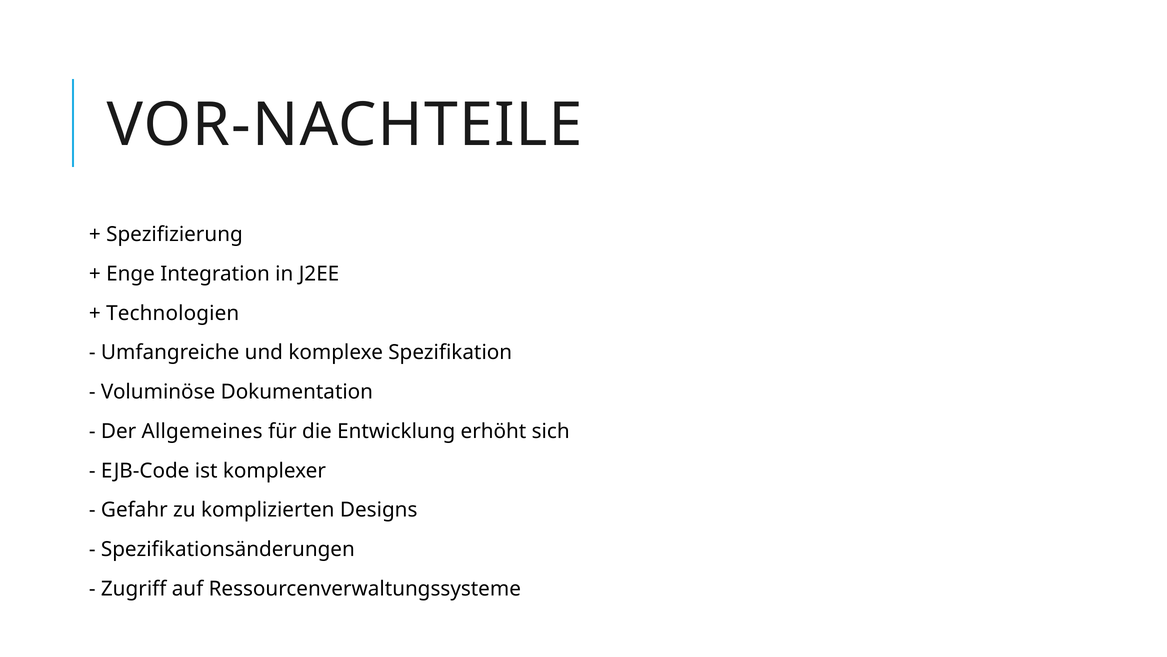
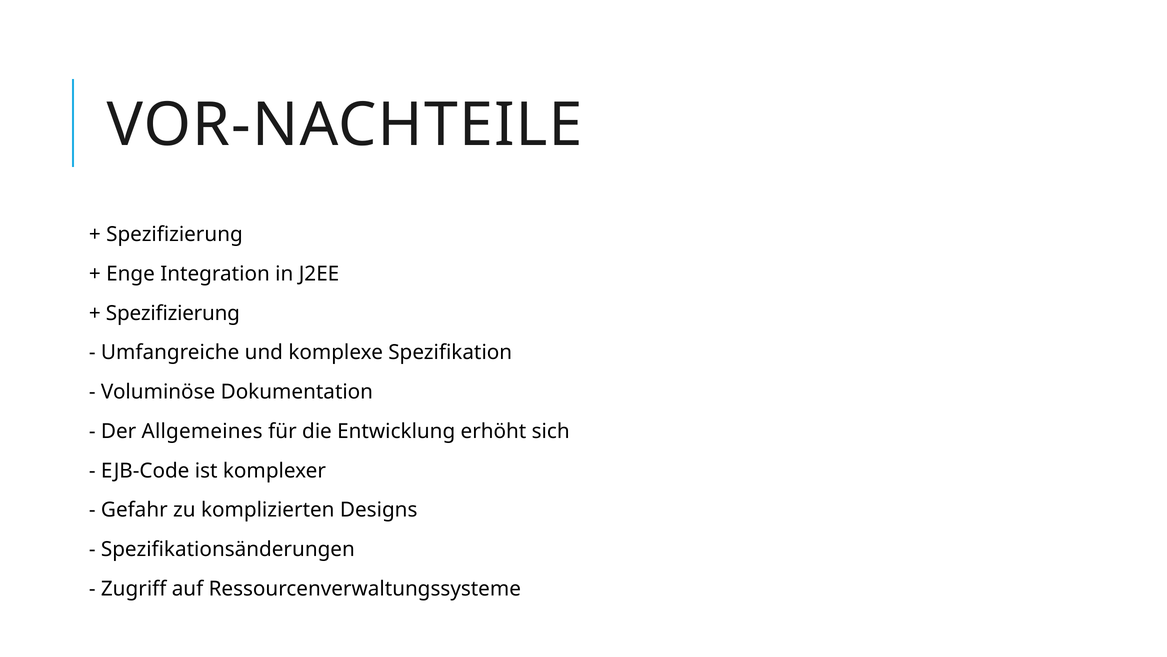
Technologien: Technologien -> Spezifizierung (173, 313)
